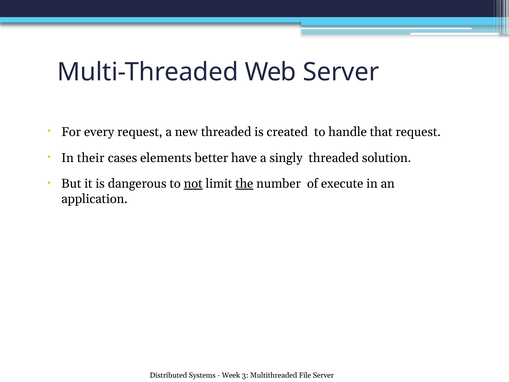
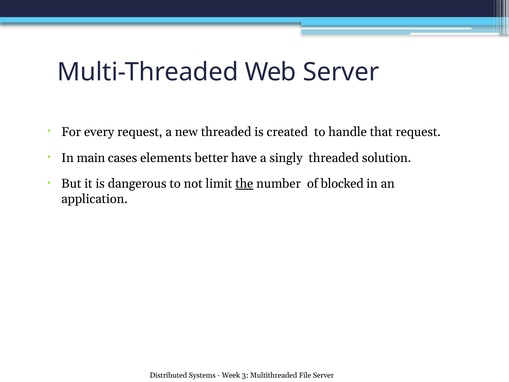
their: their -> main (91, 158)
not underline: present -> none (193, 184)
execute: execute -> blocked (342, 184)
